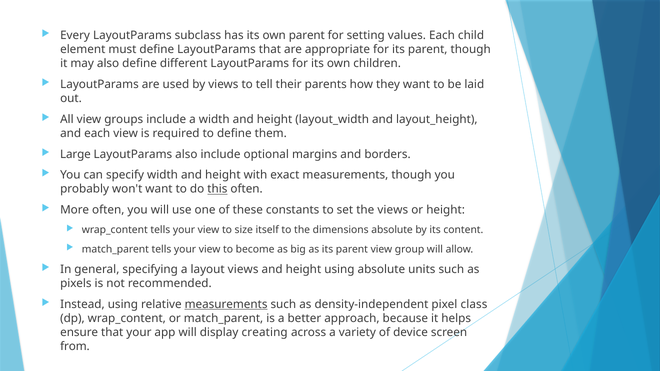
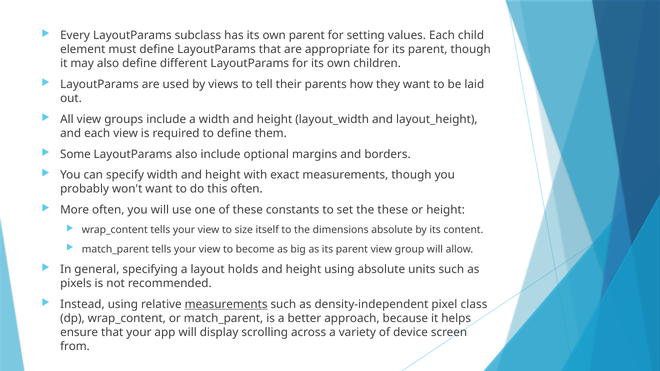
Large: Large -> Some (75, 154)
this underline: present -> none (217, 189)
the views: views -> these (393, 210)
layout views: views -> holds (243, 270)
creating: creating -> scrolling (265, 333)
